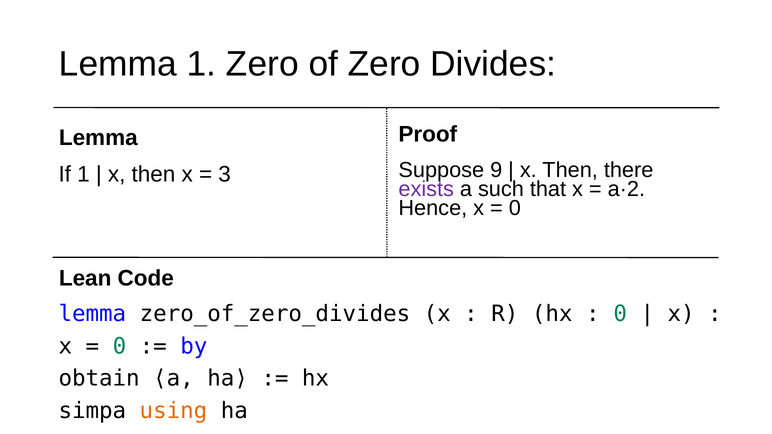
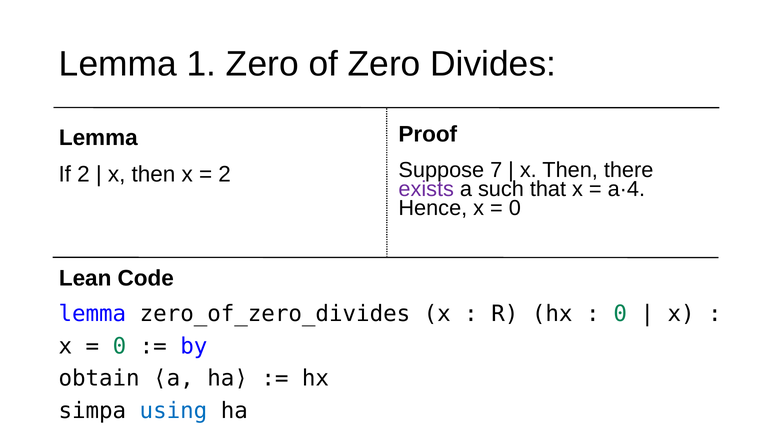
9: 9 -> 7 (496, 170)
If 1: 1 -> 2 (83, 175)
3: 3 -> 2 (225, 175)
a·2: a·2 -> a·4 (626, 189)
using colour: orange -> blue (173, 411)
